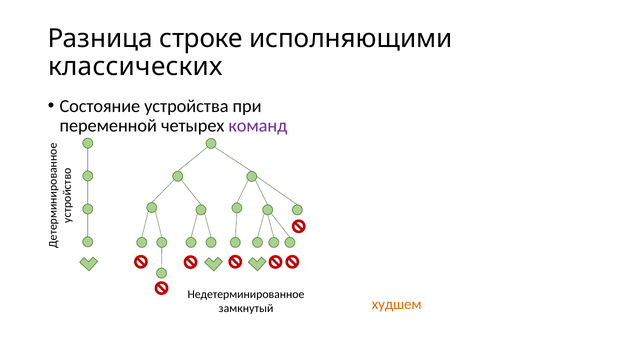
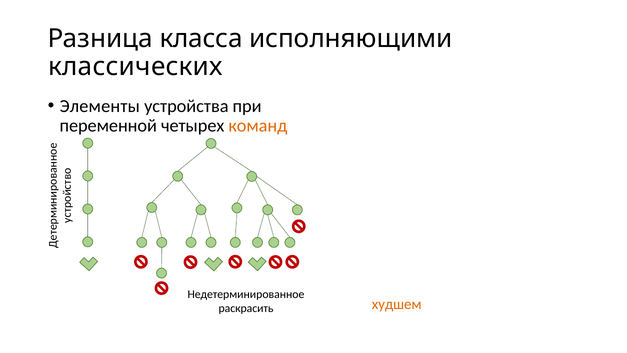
строке: строке -> класса (201, 39)
Состояние: Состояние -> Элементы (100, 106)
команд colour: purple -> orange (258, 126)
замкнутый: замкнутый -> раскрасить (246, 308)
